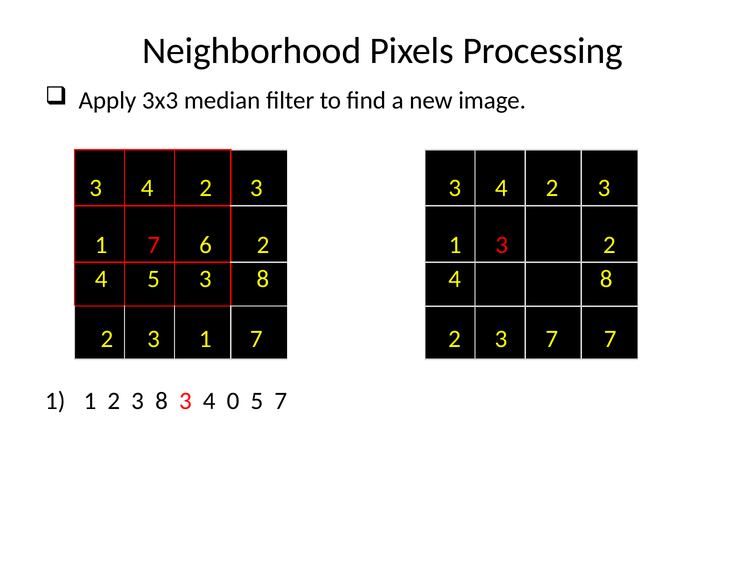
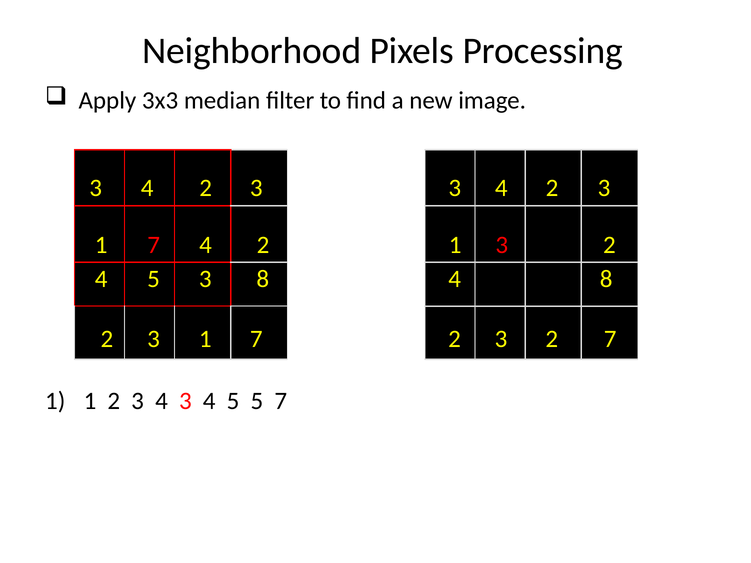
7 6: 6 -> 4 (205, 245)
2 3 7: 7 -> 2 (552, 339)
2 3 8: 8 -> 4 (162, 401)
3 4 0: 0 -> 5 (233, 401)
